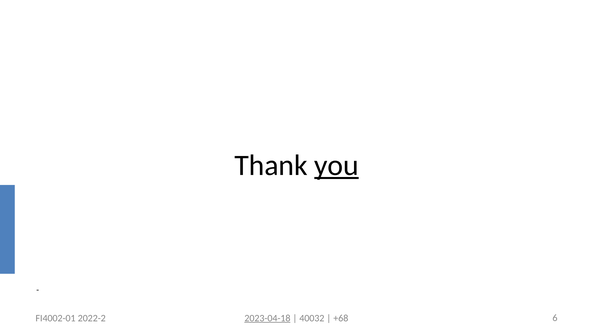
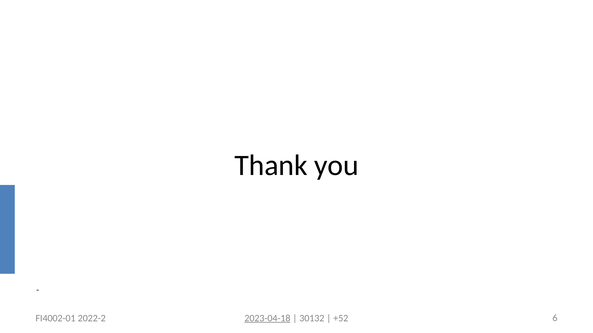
you underline: present -> none (336, 166)
40032: 40032 -> 30132 (312, 319)
+68: +68 -> +52 (341, 319)
